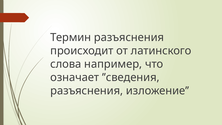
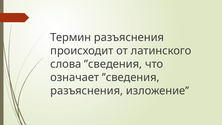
слова например: например -> ʼʼсведения (113, 64)
